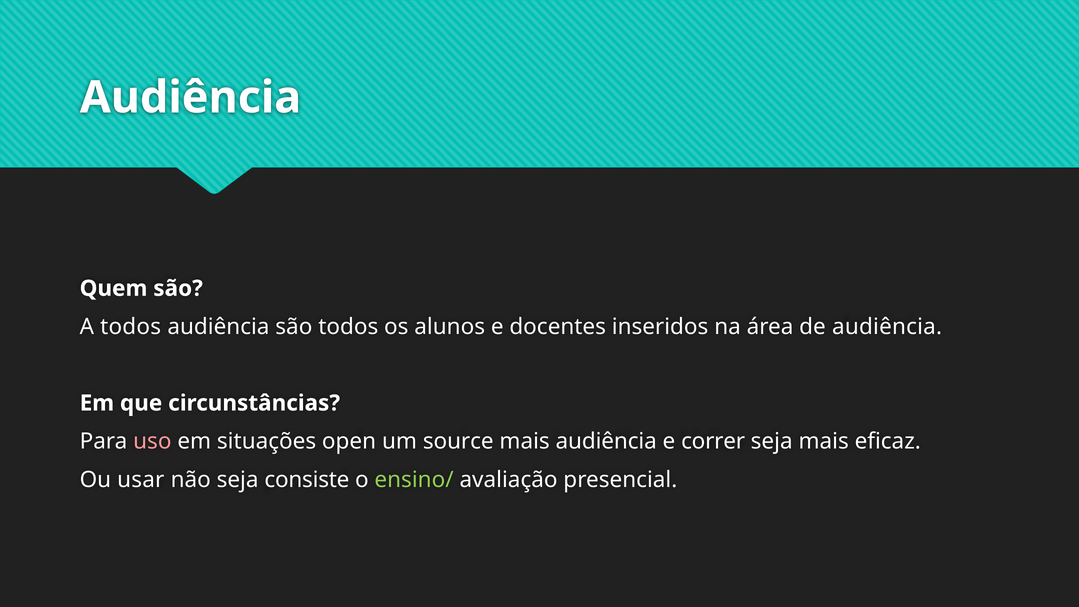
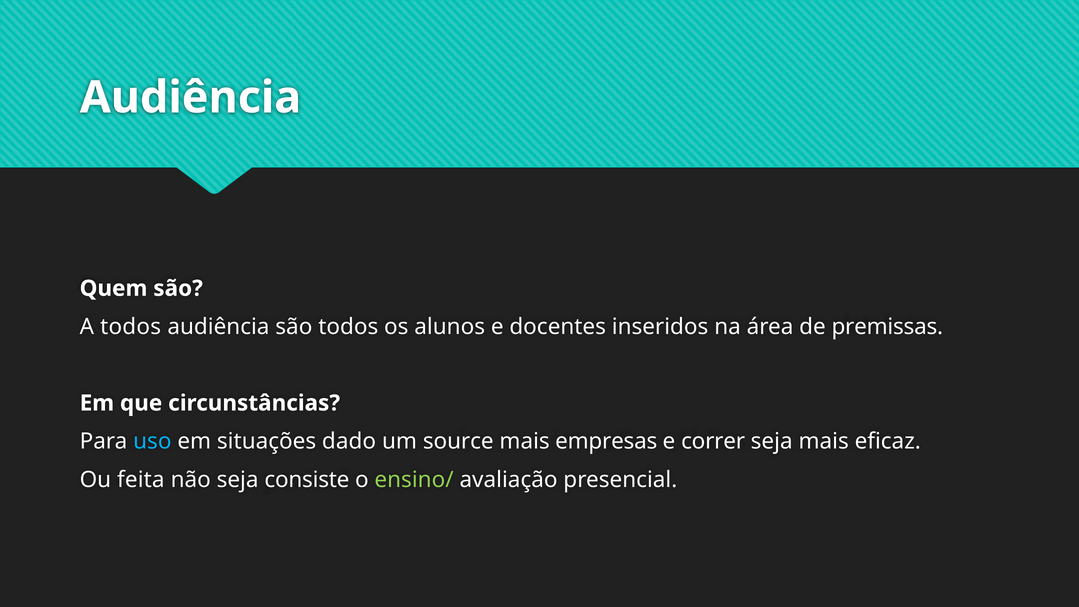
de audiência: audiência -> premissas (887, 327)
uso colour: pink -> light blue (152, 441)
open: open -> dado (349, 441)
mais audiência: audiência -> empresas (606, 441)
usar: usar -> feita (141, 480)
